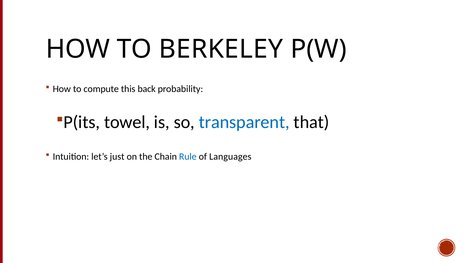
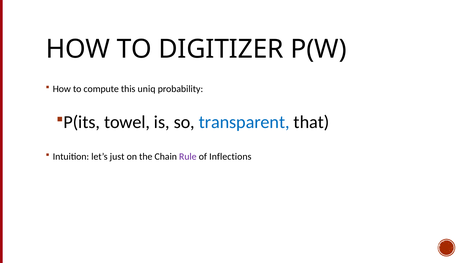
BERKELEY: BERKELEY -> DIGITIZER (221, 49)
back: back -> uniq (147, 89)
Rule colour: blue -> purple (188, 157)
Languages: Languages -> Inflections (230, 157)
